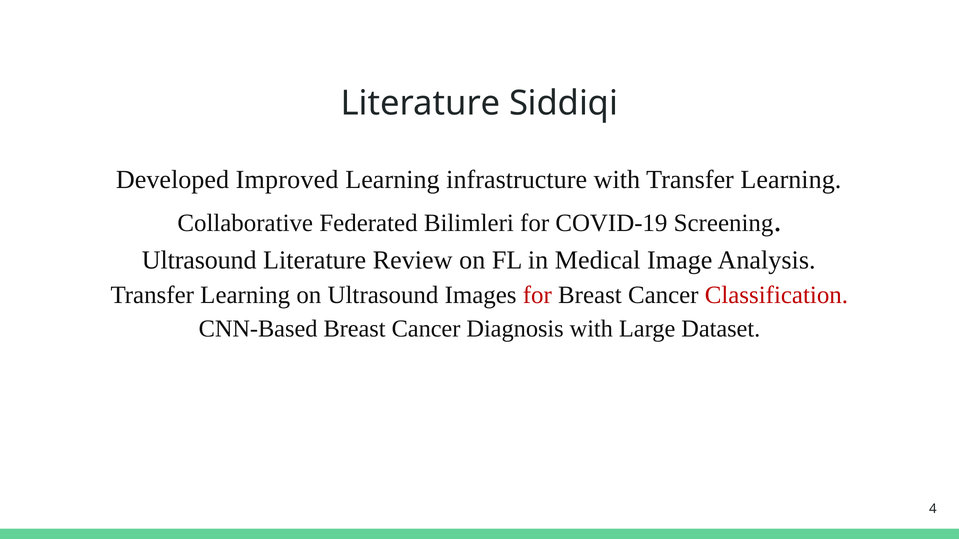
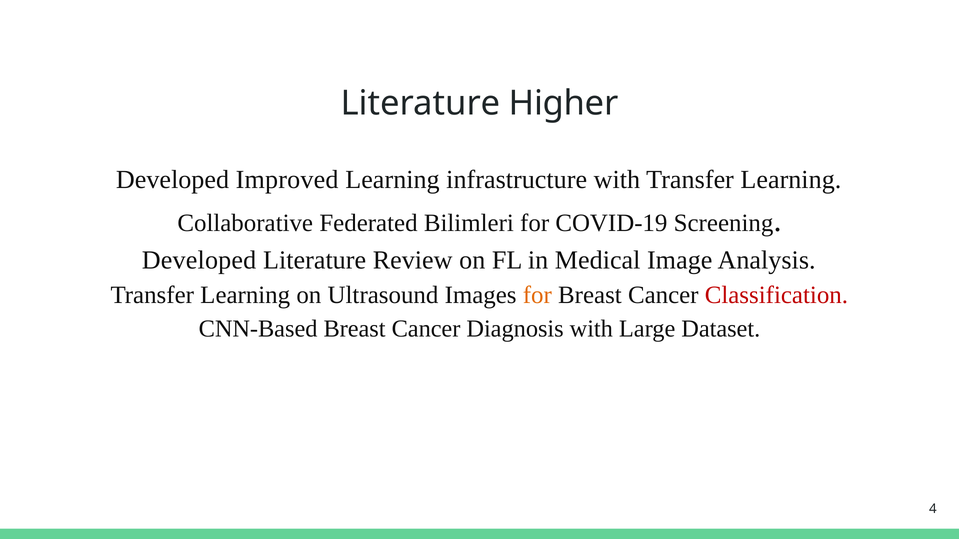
Siddiqi: Siddiqi -> Higher (564, 103)
Ultrasound: Ultrasound -> Developed (199, 260)
for colour: red -> orange (537, 295)
